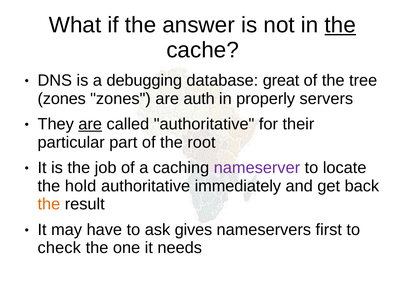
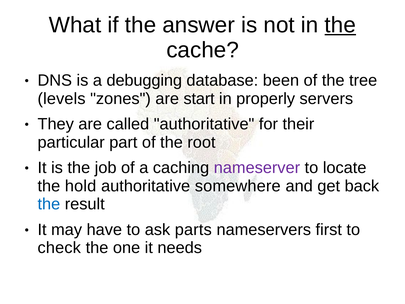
great: great -> been (281, 80)
zones: zones -> levels (62, 99)
auth: auth -> start (199, 99)
are underline: present -> none (90, 124)
immediately: immediately -> somewhere (238, 186)
the colour: orange -> blue (49, 204)
gives: gives -> parts (193, 230)
